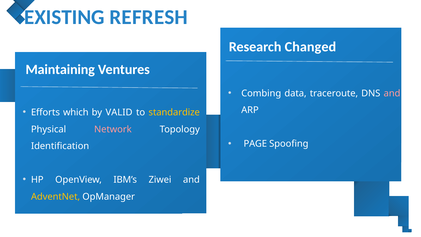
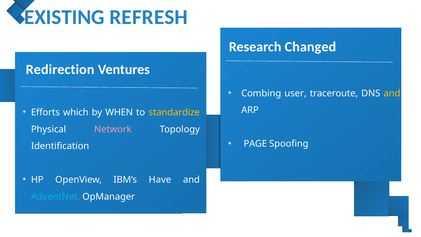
Maintaining: Maintaining -> Redirection (60, 70)
data: data -> user (295, 93)
and colour: pink -> yellow (392, 93)
VALID: VALID -> WHEN (119, 112)
Ziwei: Ziwei -> Have (160, 180)
AdventNet colour: yellow -> light blue (56, 196)
